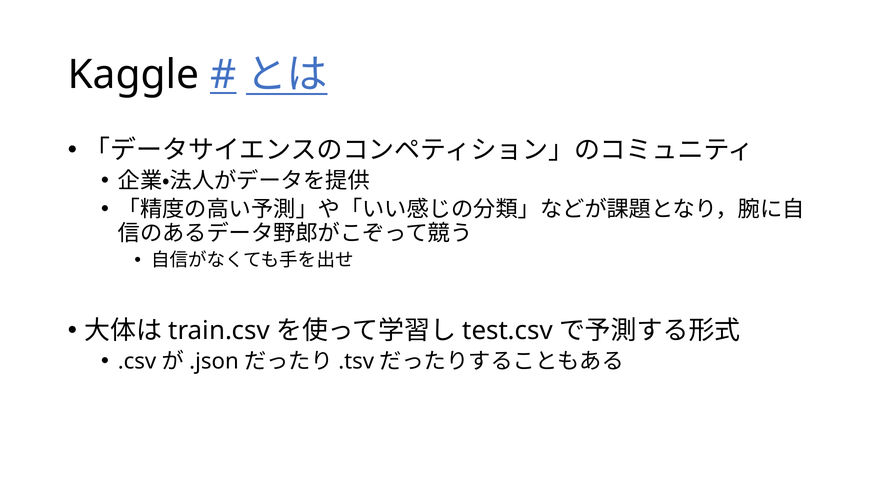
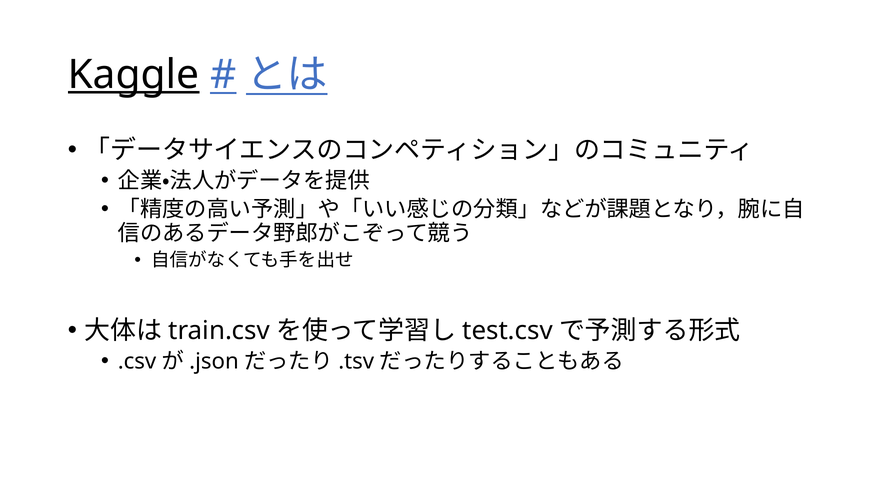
Kaggle underline: none -> present (134, 75)
